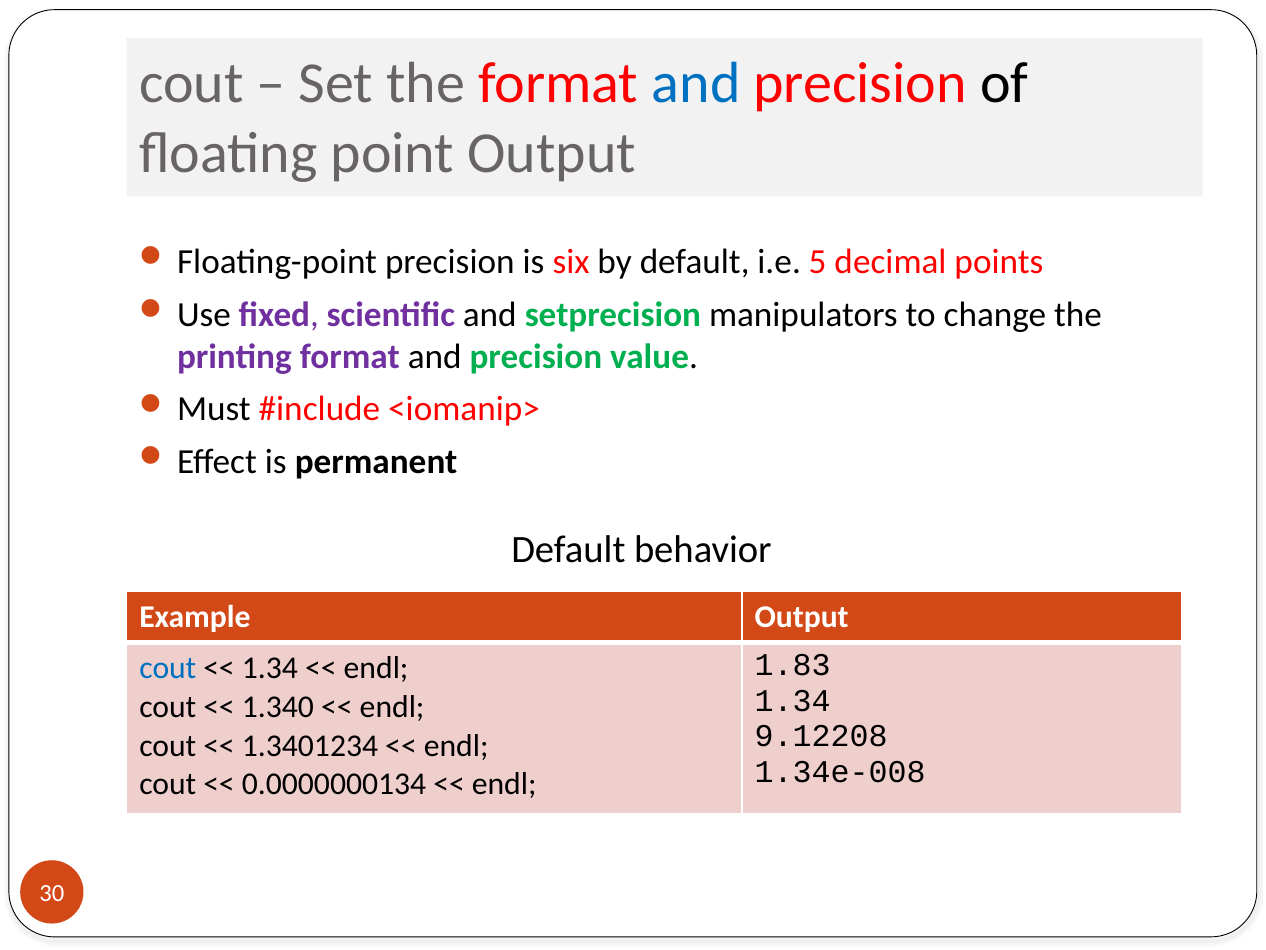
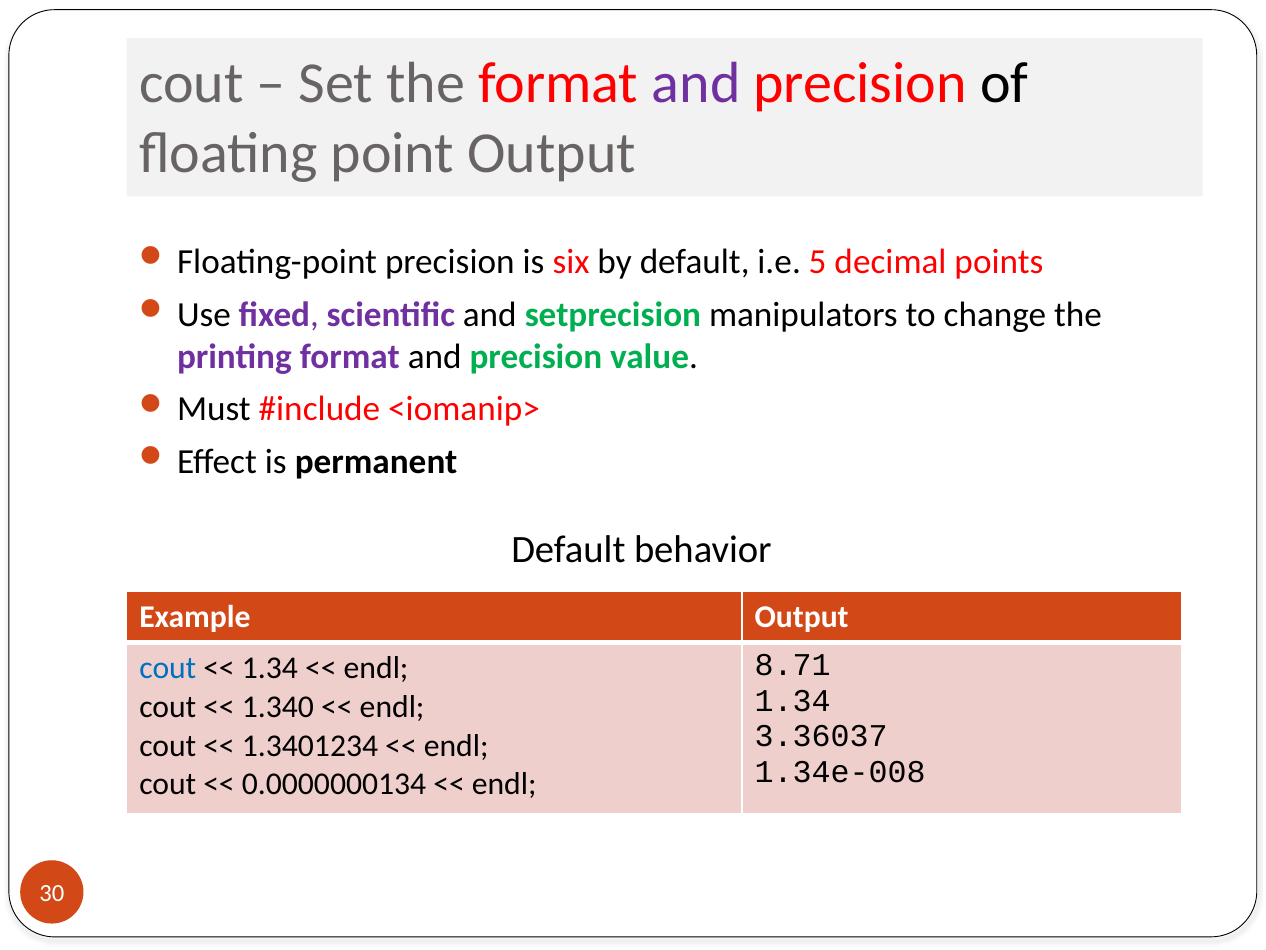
and colour: blue -> purple (696, 83)
1.83: 1.83 -> 8.71 (793, 664)
9.12208: 9.12208 -> 3.36037 (821, 736)
